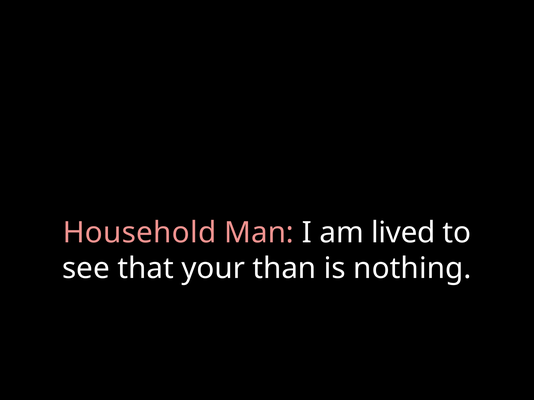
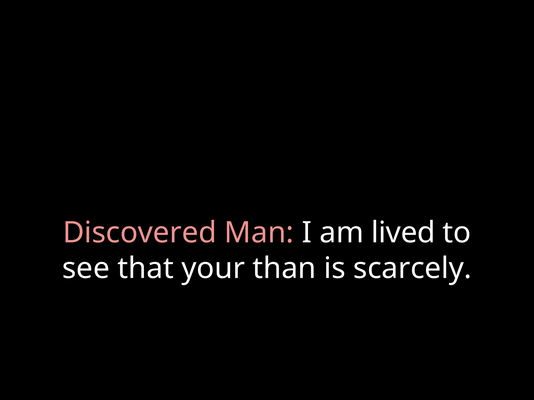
Household: Household -> Discovered (140, 233)
nothing: nothing -> scarcely (413, 269)
